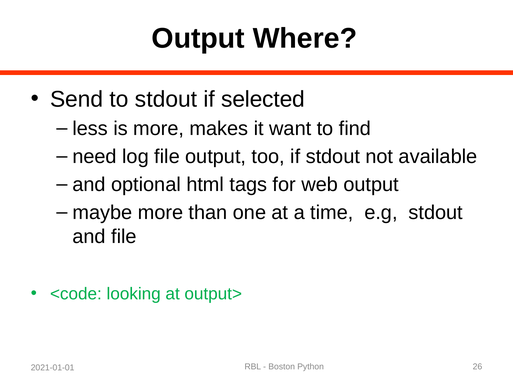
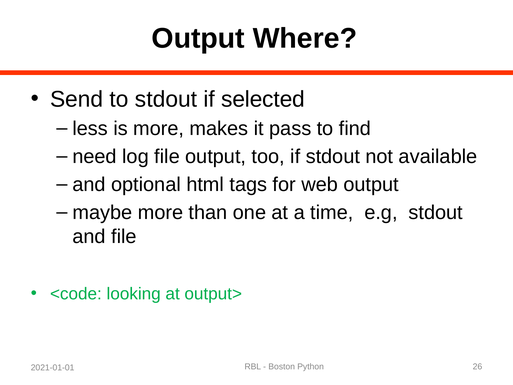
want: want -> pass (290, 129)
